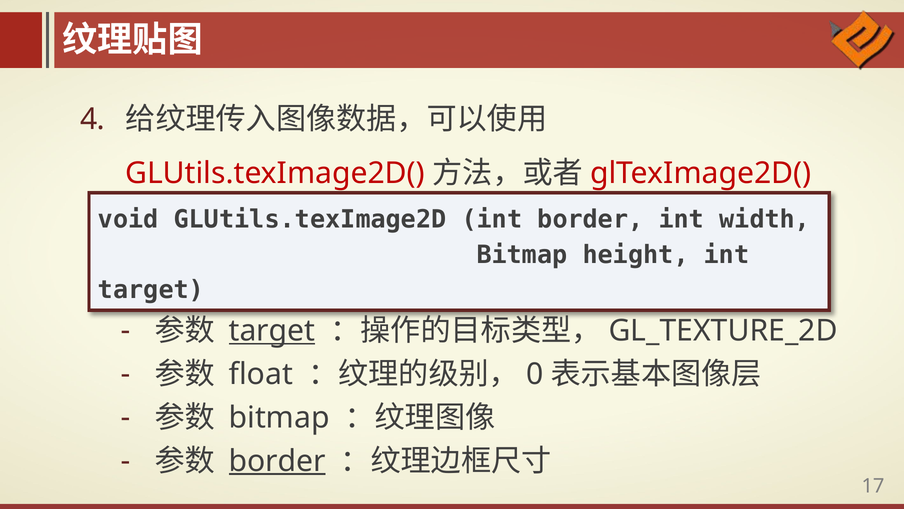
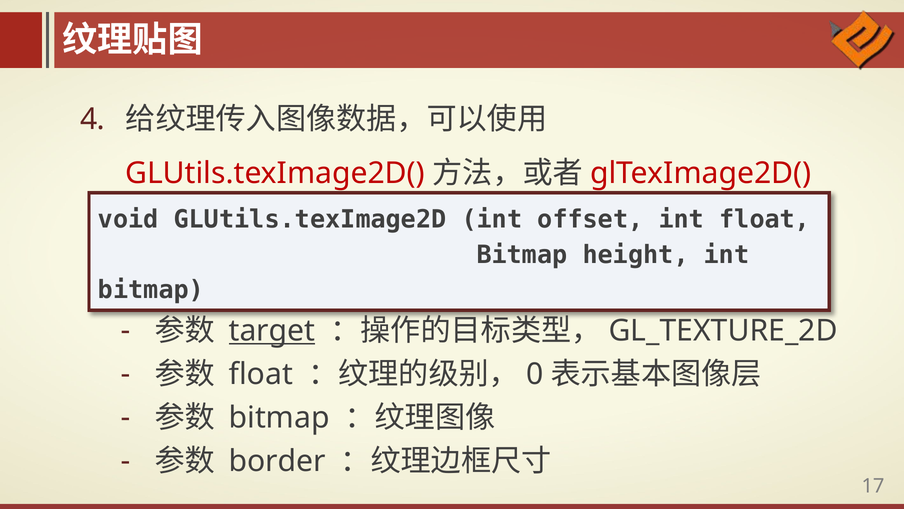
int border: border -> offset (590, 219)
int width: width -> float (765, 219)
target: target -> bitmap (151, 290)
border underline: present -> none (277, 461)
